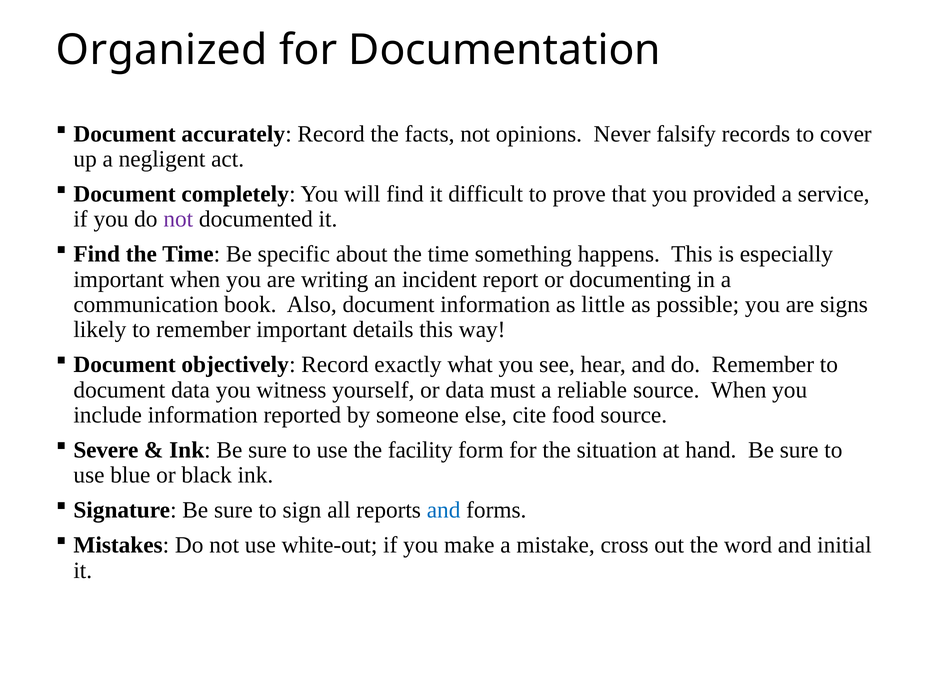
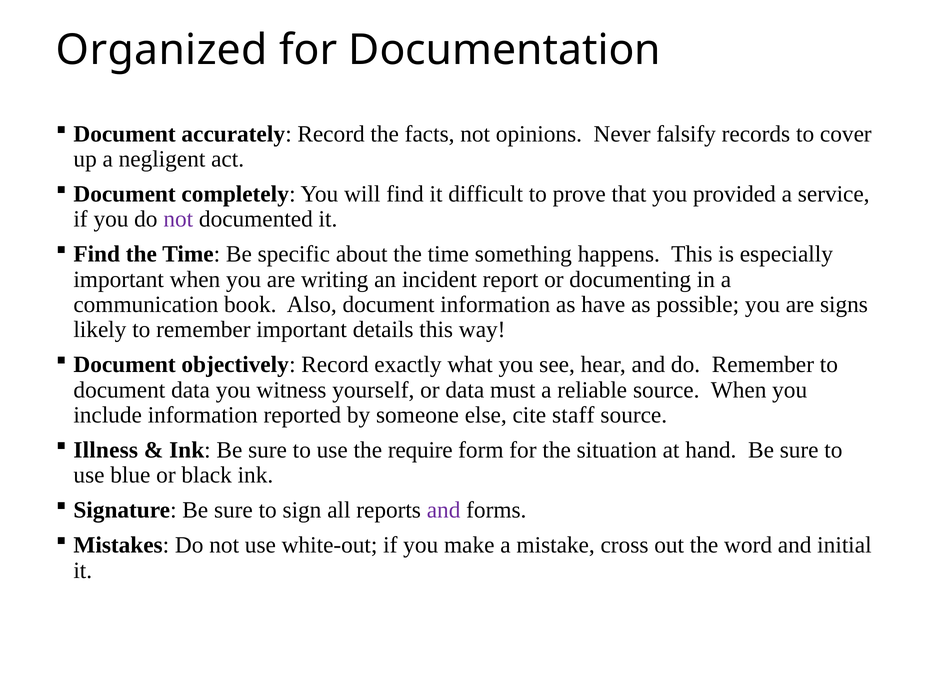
little: little -> have (603, 304)
food: food -> staff (573, 415)
Severe: Severe -> Illness (106, 450)
facility: facility -> require (420, 450)
and colour: blue -> purple (444, 510)
